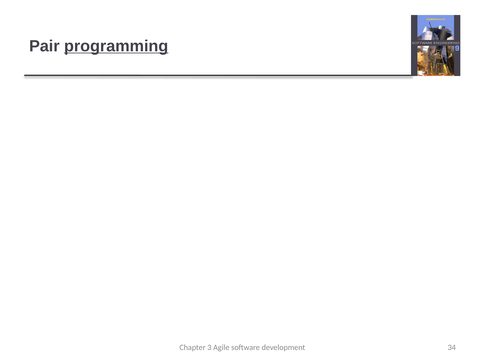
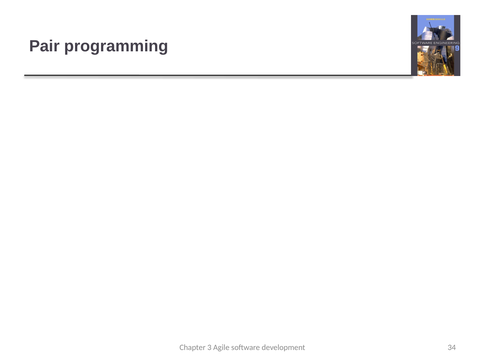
programming underline: present -> none (116, 46)
